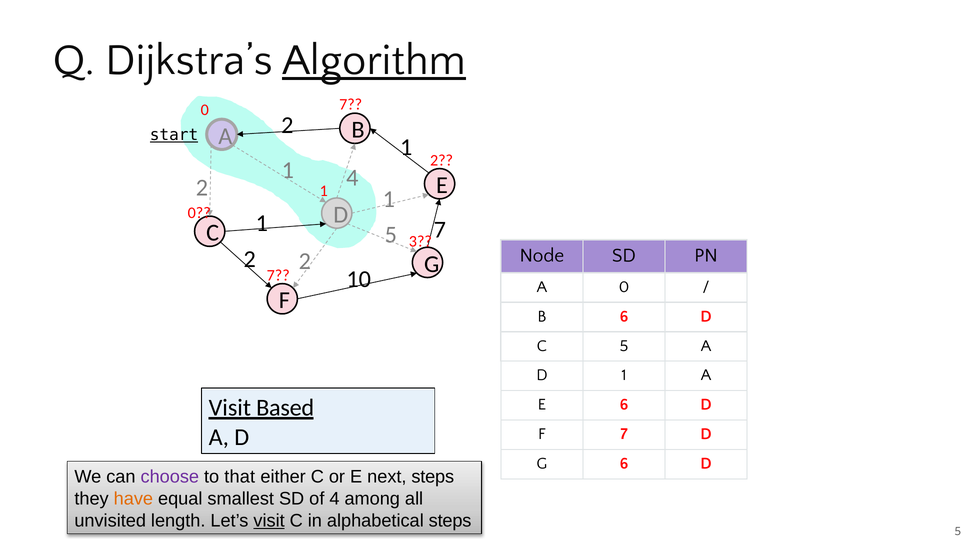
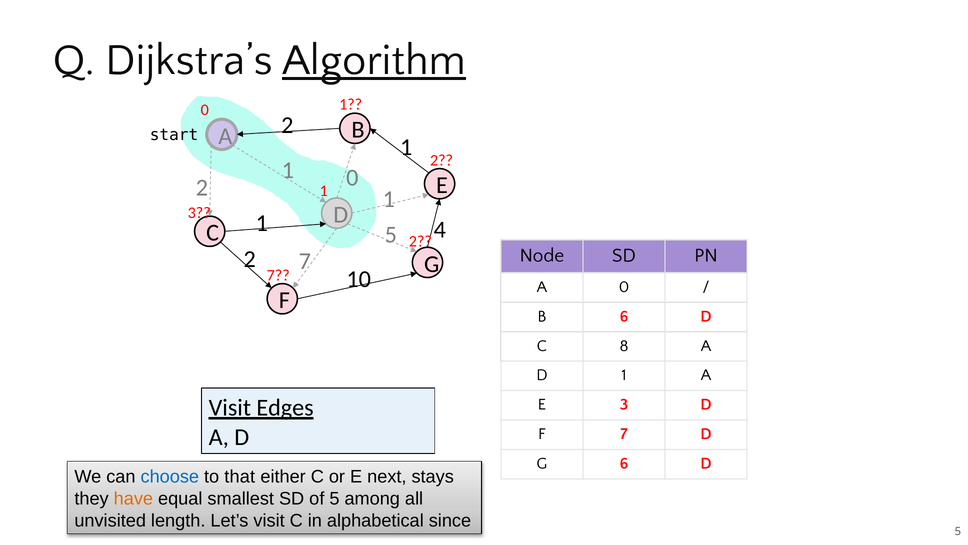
7: 7 -> 1 (351, 104)
start underline: present -> none (174, 135)
2 4: 4 -> 0 (352, 177)
0: 0 -> 3 (199, 213)
5 7: 7 -> 4 (440, 229)
3: 3 -> 2 (420, 241)
2 2: 2 -> 7 (305, 261)
C 5: 5 -> 8 (624, 345)
E 6: 6 -> 3 (624, 404)
Based: Based -> Edges (285, 408)
choose colour: purple -> blue (170, 476)
next steps: steps -> stays (433, 476)
of 4: 4 -> 5 (334, 498)
visit underline: present -> none (269, 520)
alphabetical steps: steps -> since (450, 520)
